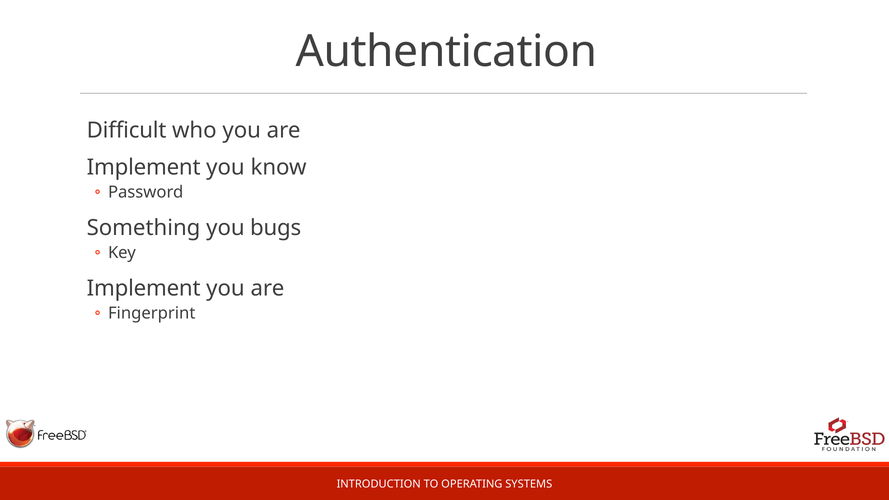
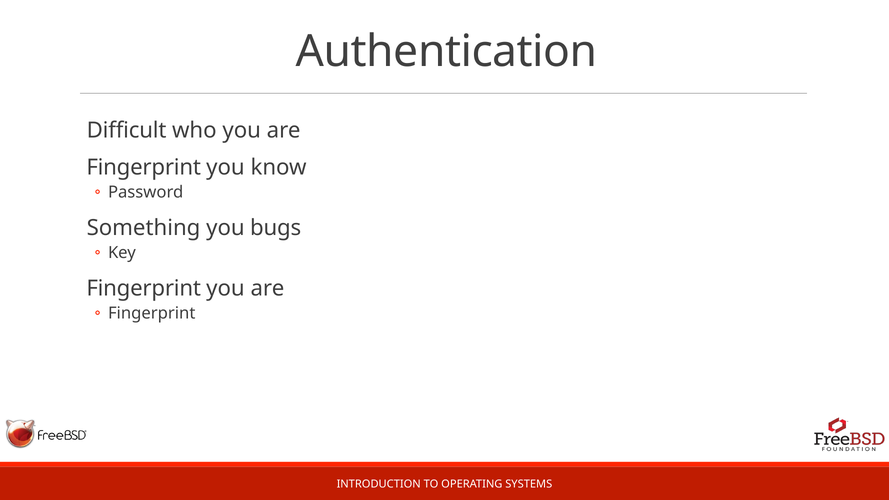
Implement: Implement -> Fingerprint (144, 168)
Implement: Implement -> Fingerprint (144, 289)
